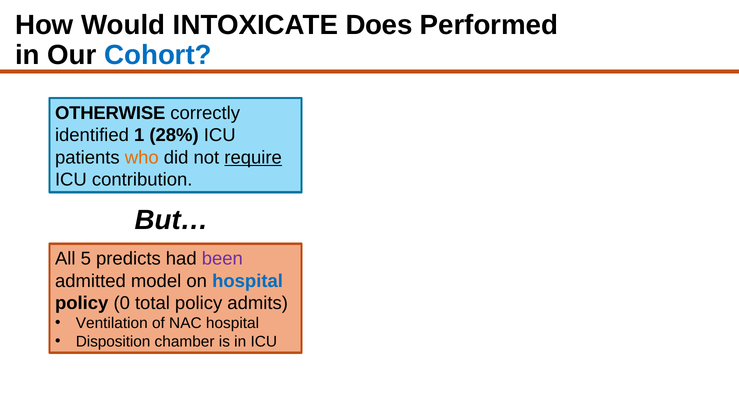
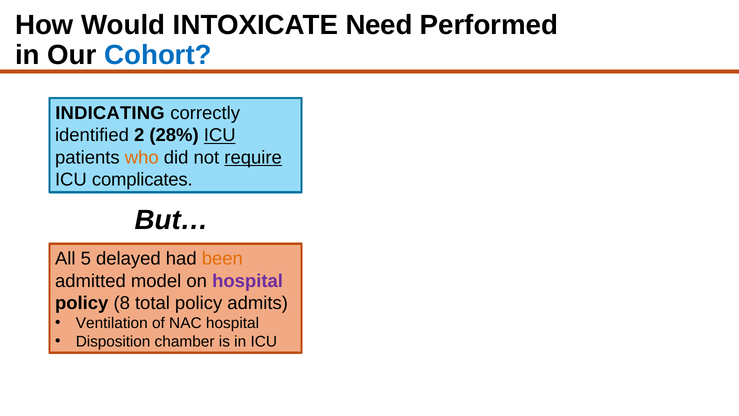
Does: Does -> Need (379, 25)
OTHERWISE: OTHERWISE -> INDICATING (110, 113)
1: 1 -> 2 (139, 135)
ICU underline: none -> present (220, 135)
contribution: contribution -> complicates (142, 180)
5 predicts: predicts -> delayed (128, 259)
been colour: purple -> orange (222, 259)
hospital colour: blue -> purple (248, 281)
0: 0 -> 8 (122, 303)
